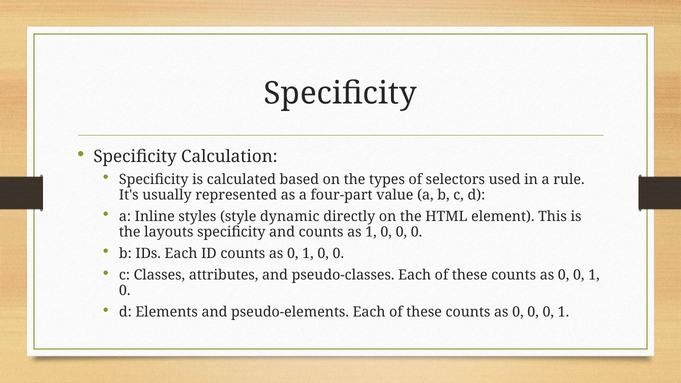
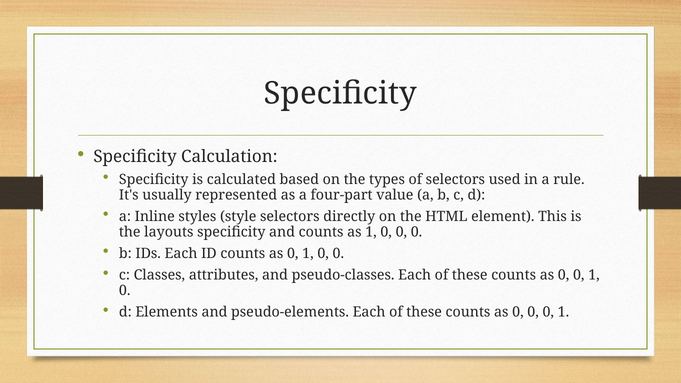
style dynamic: dynamic -> selectors (290, 217)
